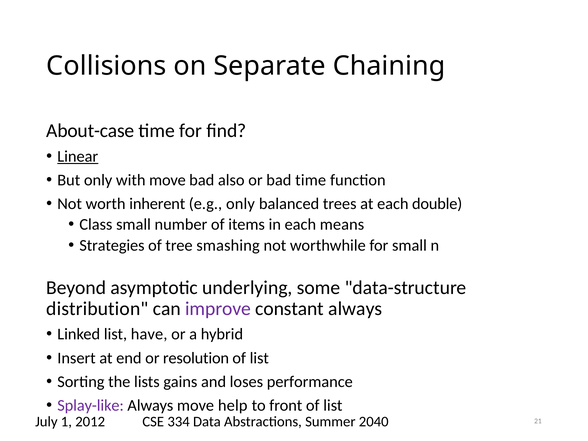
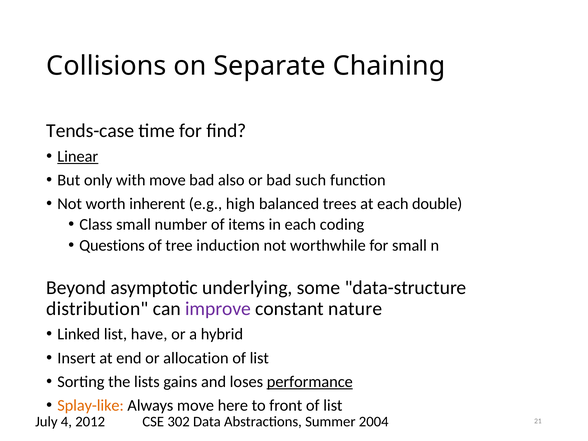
About-case: About-case -> Tends-case (90, 131)
bad time: time -> such (311, 180)
e.g only: only -> high (240, 204)
means: means -> coding (342, 225)
Strategies: Strategies -> Questions (112, 245)
smashing: smashing -> induction (228, 245)
constant always: always -> nature (355, 309)
resolution: resolution -> allocation (196, 358)
performance underline: none -> present (310, 382)
Splay-like colour: purple -> orange (91, 406)
help: help -> here (233, 406)
1: 1 -> 4 (66, 421)
334: 334 -> 302 (179, 421)
2040: 2040 -> 2004 (374, 421)
